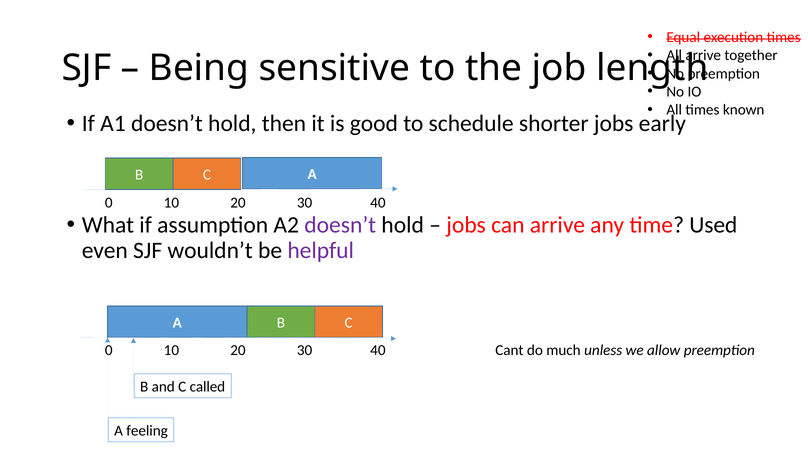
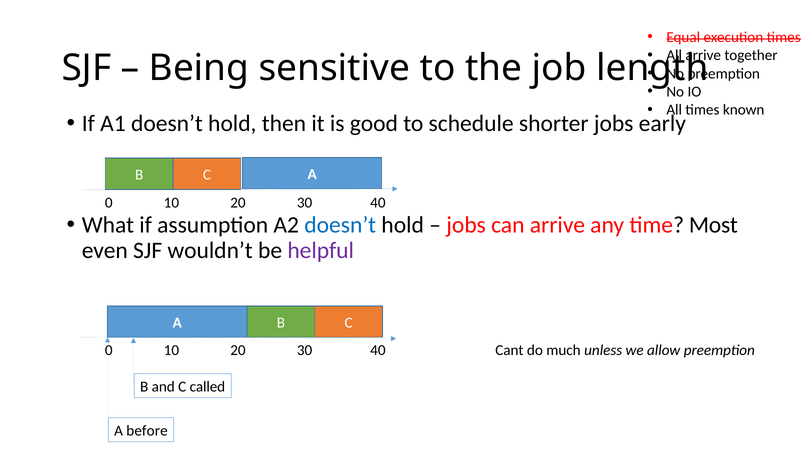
doesn’t colour: purple -> blue (340, 225)
Used: Used -> Most (713, 225)
feeling: feeling -> before (147, 431)
